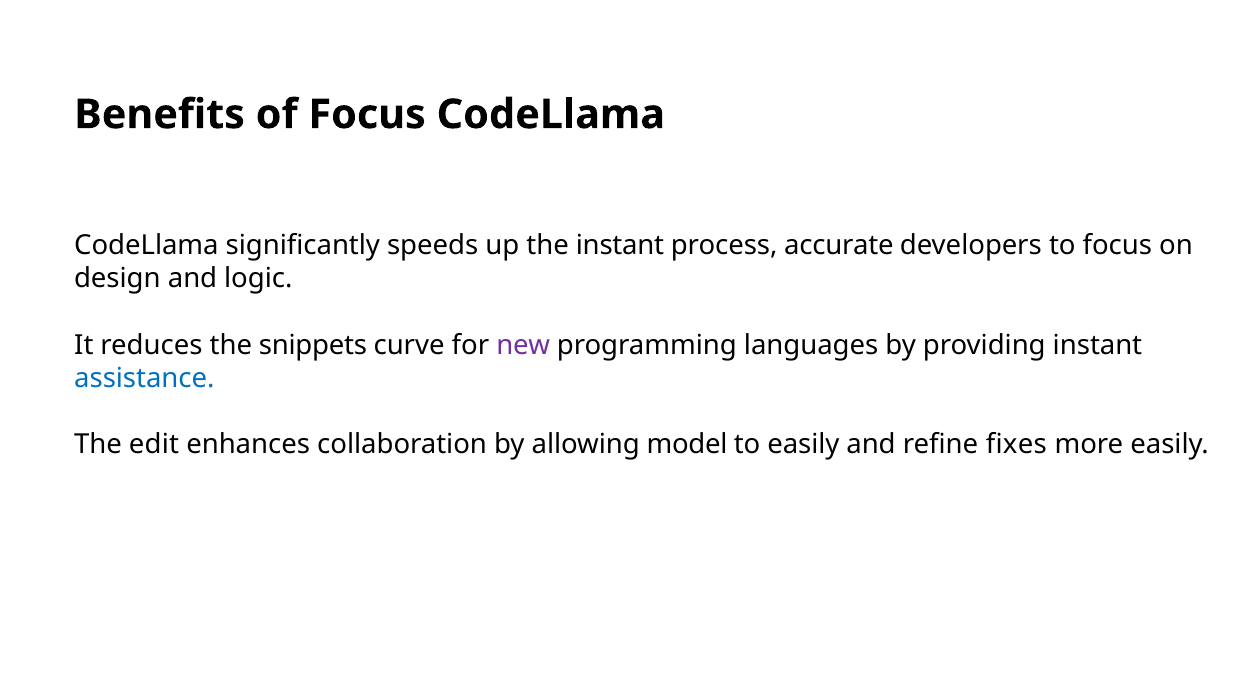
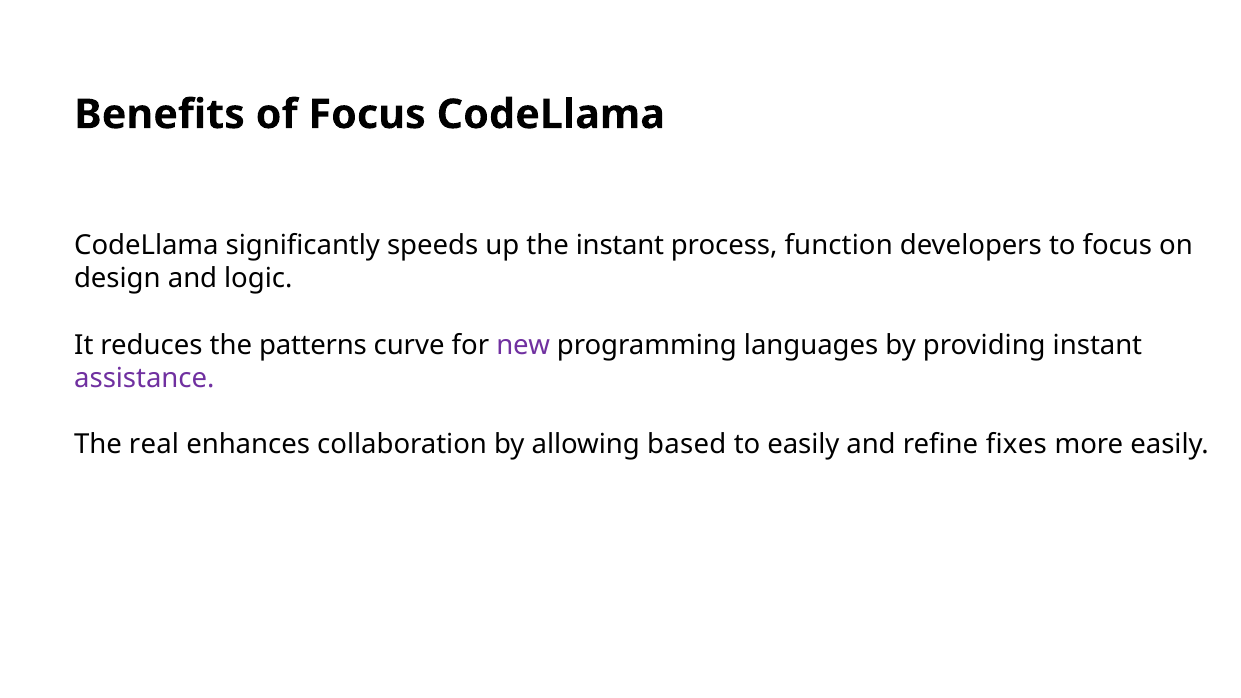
accurate: accurate -> function (839, 246)
snippets: snippets -> patterns (313, 345)
assistance colour: blue -> purple (144, 378)
edit: edit -> real (154, 444)
model: model -> based (687, 444)
